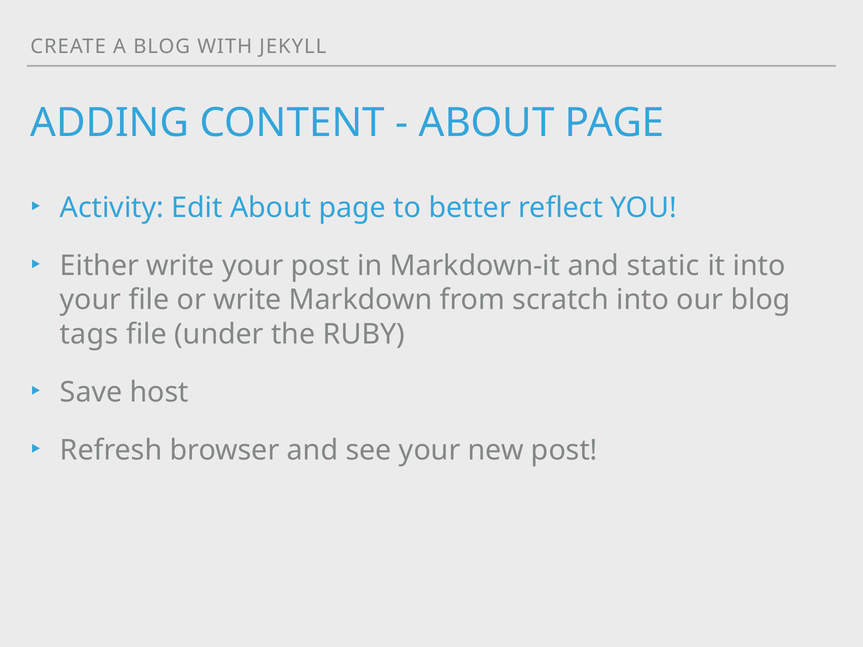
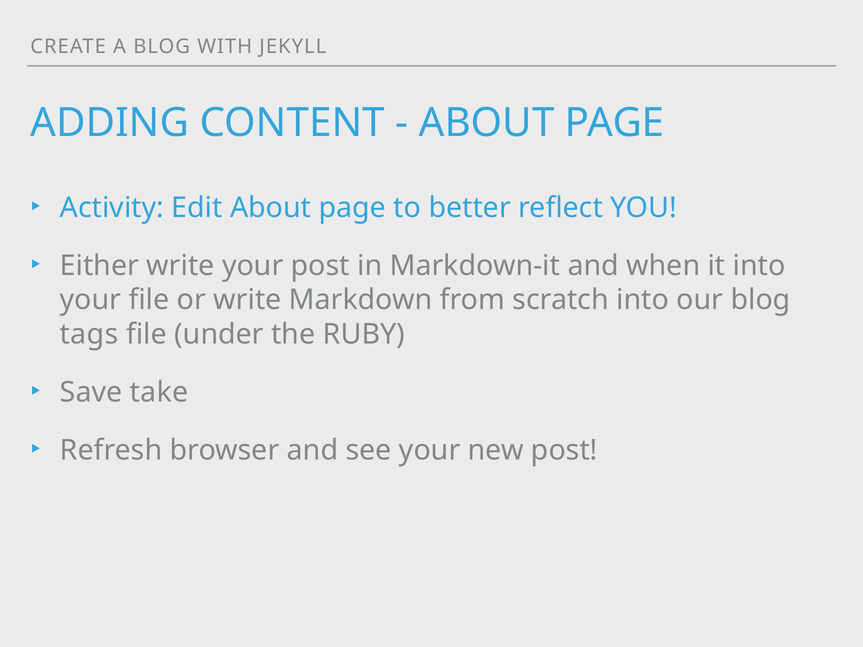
static: static -> when (663, 266)
host: host -> take (159, 392)
